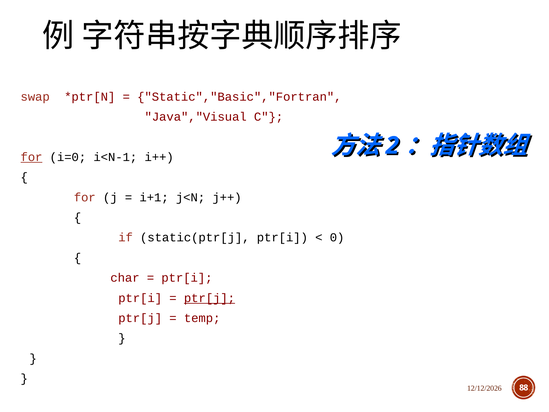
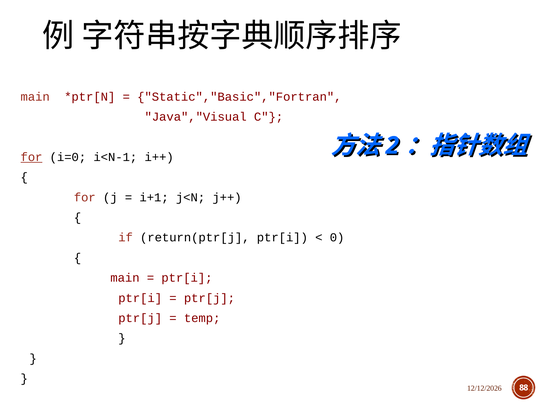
swap: swap -> main (35, 97)
static(ptr[j: static(ptr[j -> return(ptr[j (195, 237)
char: char -> main (125, 278)
ptr[j underline: present -> none (209, 298)
